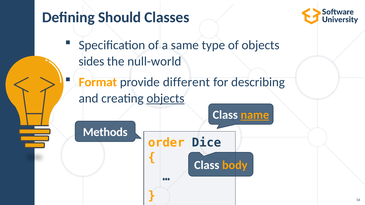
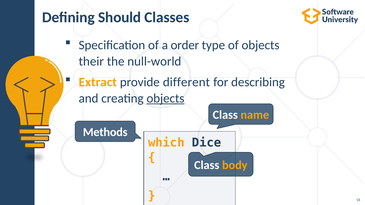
same: same -> order (185, 45)
sides: sides -> their (91, 61)
Format: Format -> Extract (98, 82)
name underline: present -> none (255, 115)
order: order -> which (166, 143)
